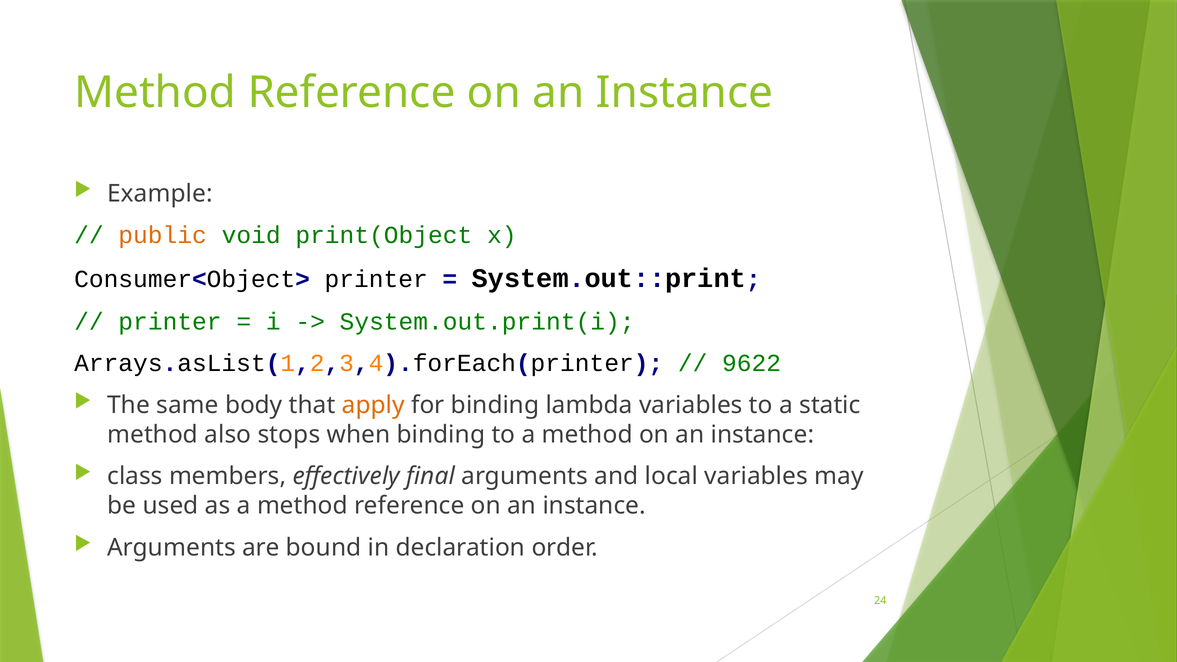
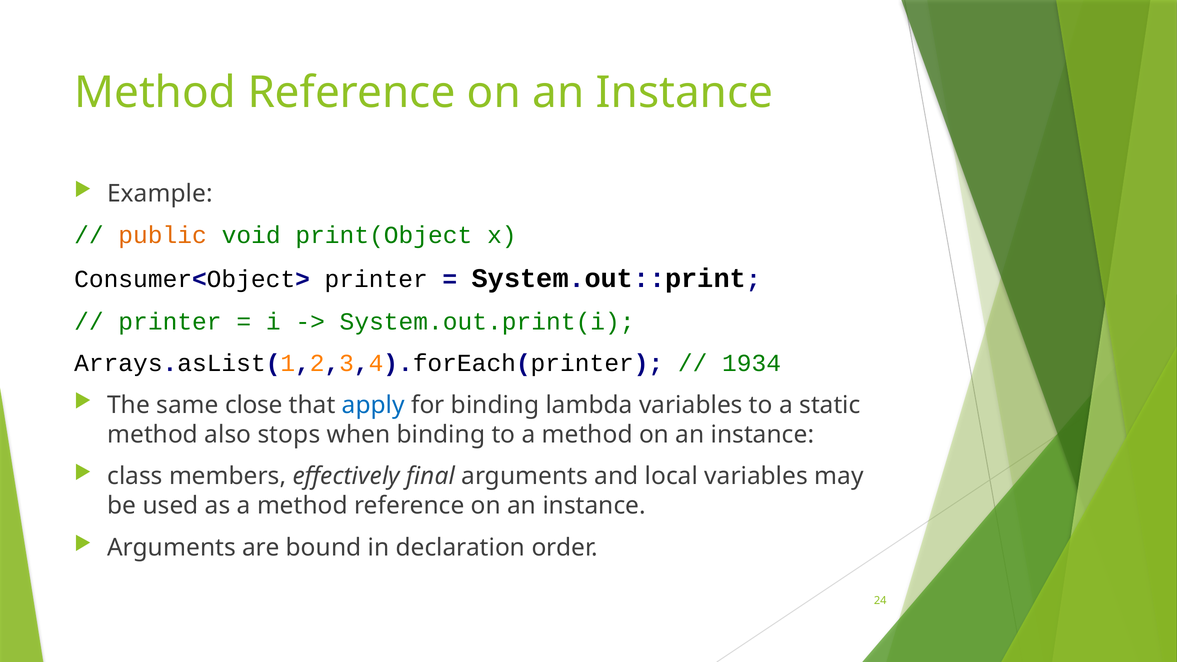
9622: 9622 -> 1934 (752, 363)
body: body -> close (254, 405)
apply colour: orange -> blue (373, 405)
